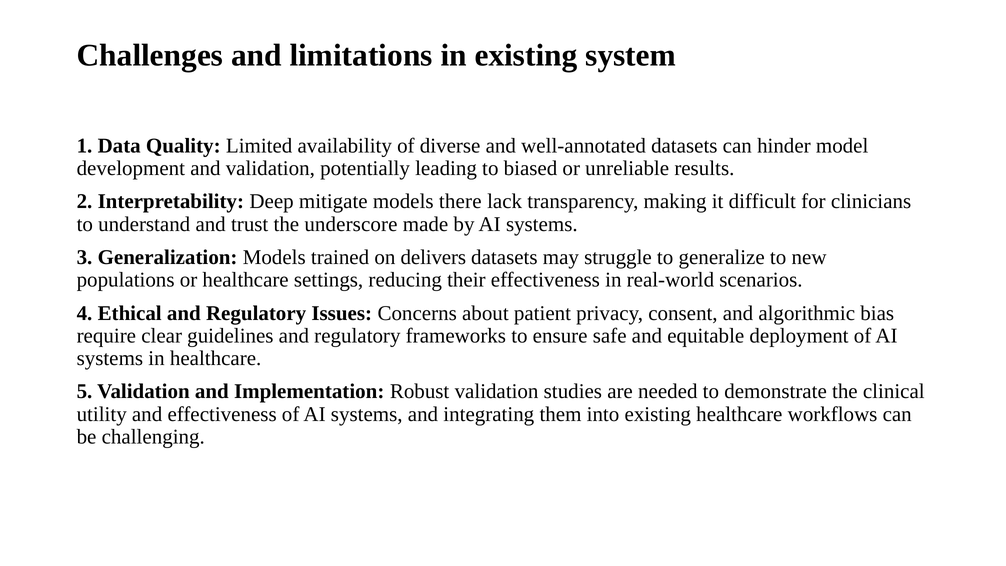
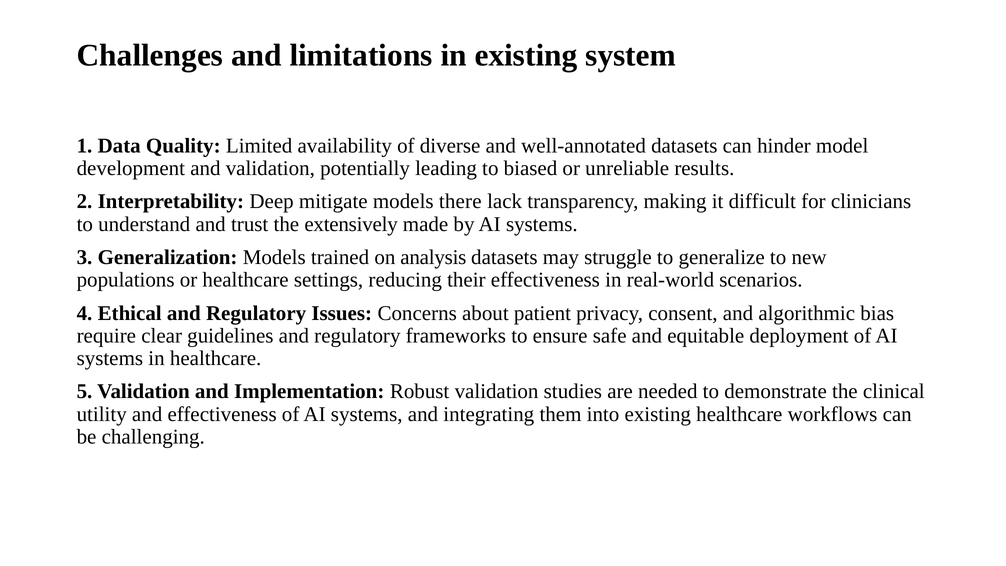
underscore: underscore -> extensively (351, 224)
delivers: delivers -> analysis (433, 257)
